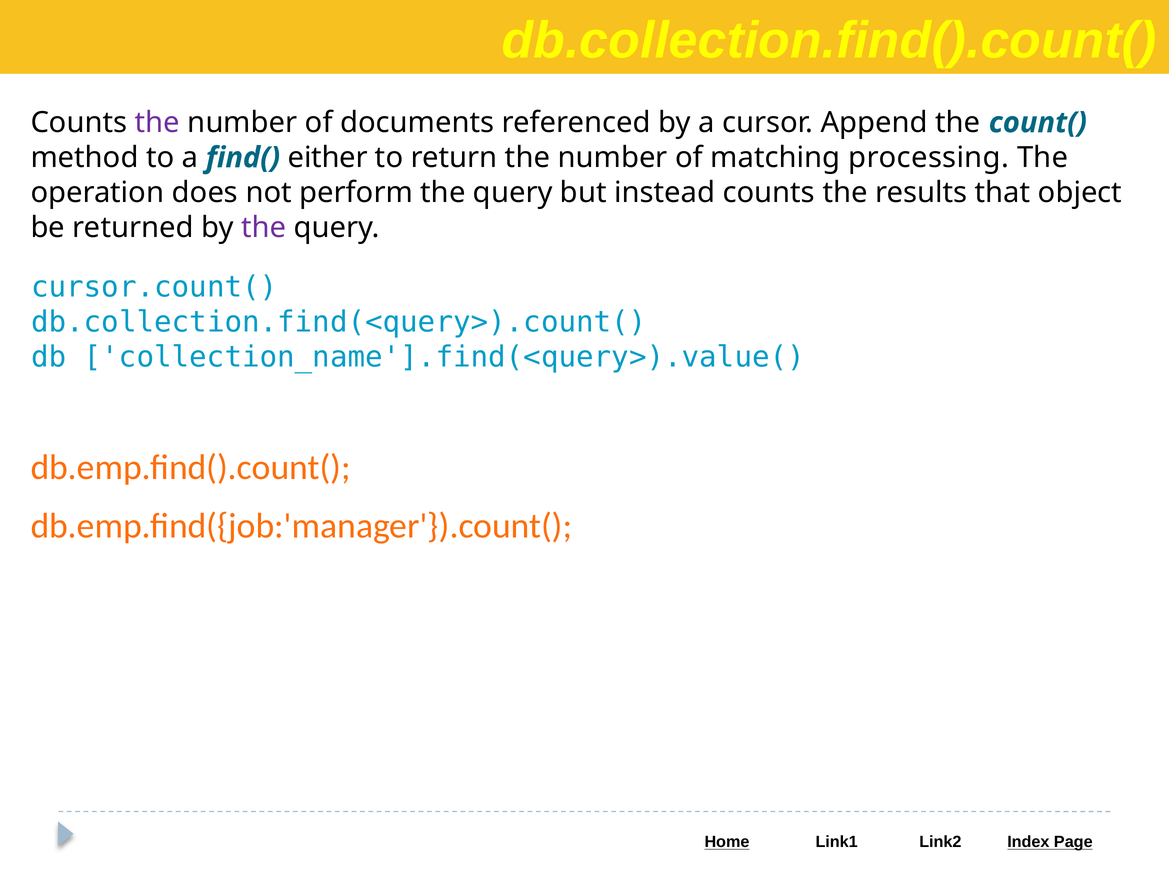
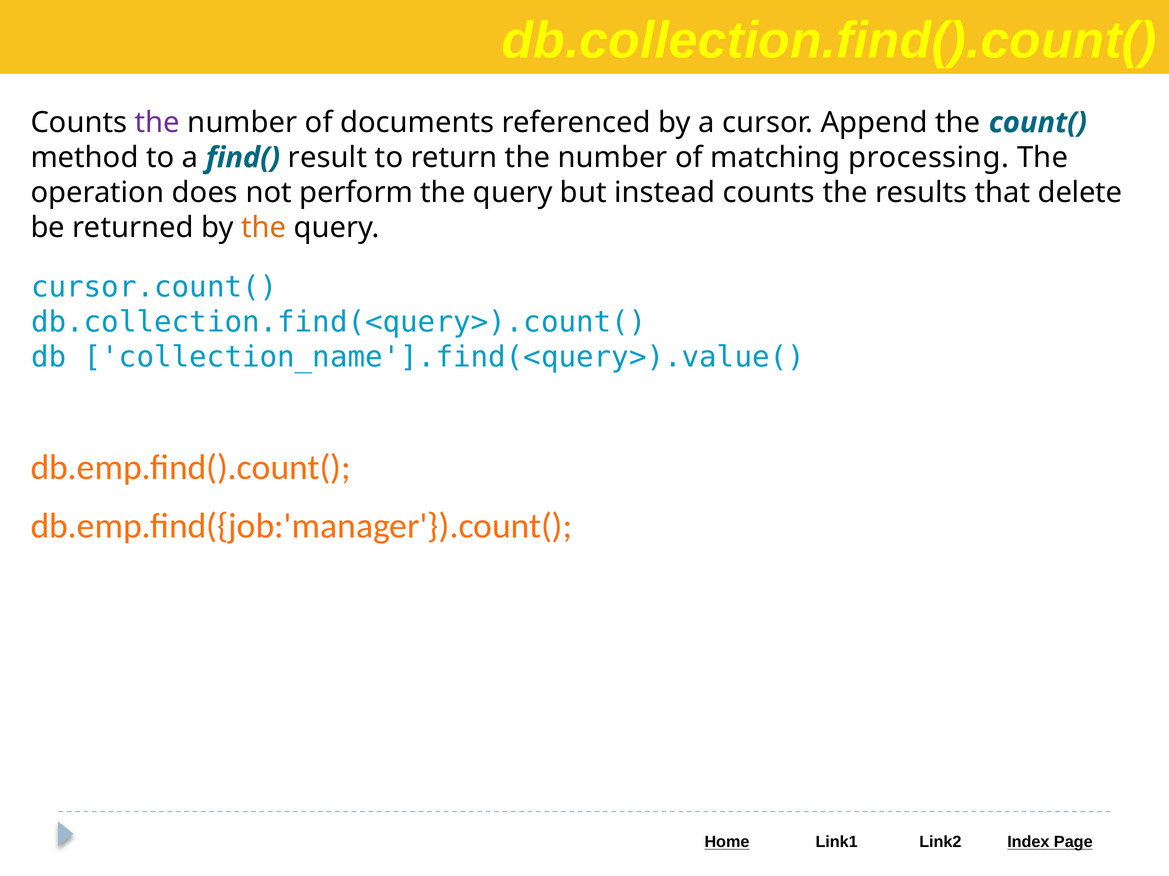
either: either -> result (328, 158)
object: object -> delete (1080, 193)
the colour: purple -> orange (264, 228)
